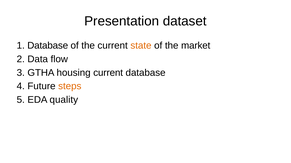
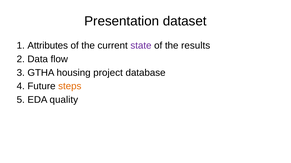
1 Database: Database -> Attributes (48, 46)
state colour: orange -> purple (141, 46)
market: market -> results (196, 46)
housing current: current -> project (108, 73)
